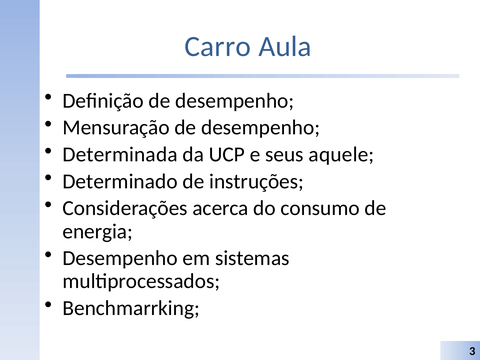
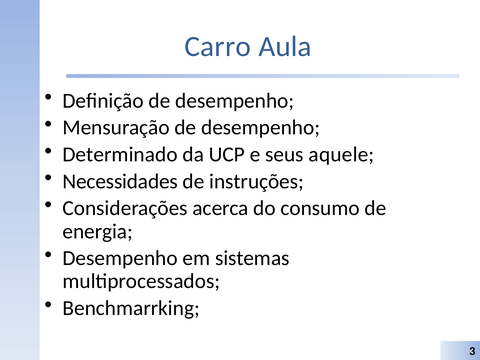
Determinada: Determinada -> Determinado (120, 154)
Determinado: Determinado -> Necessidades (120, 181)
